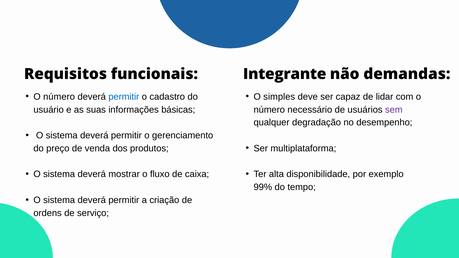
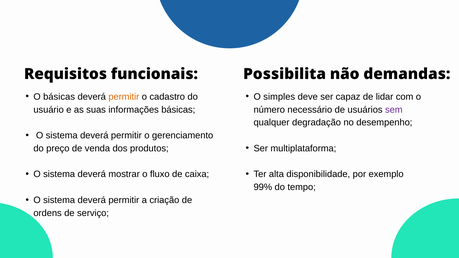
Integrante: Integrante -> Possibilita (285, 74)
número: número -> básicas (59, 97)
permitir colour: blue -> orange (124, 97)
